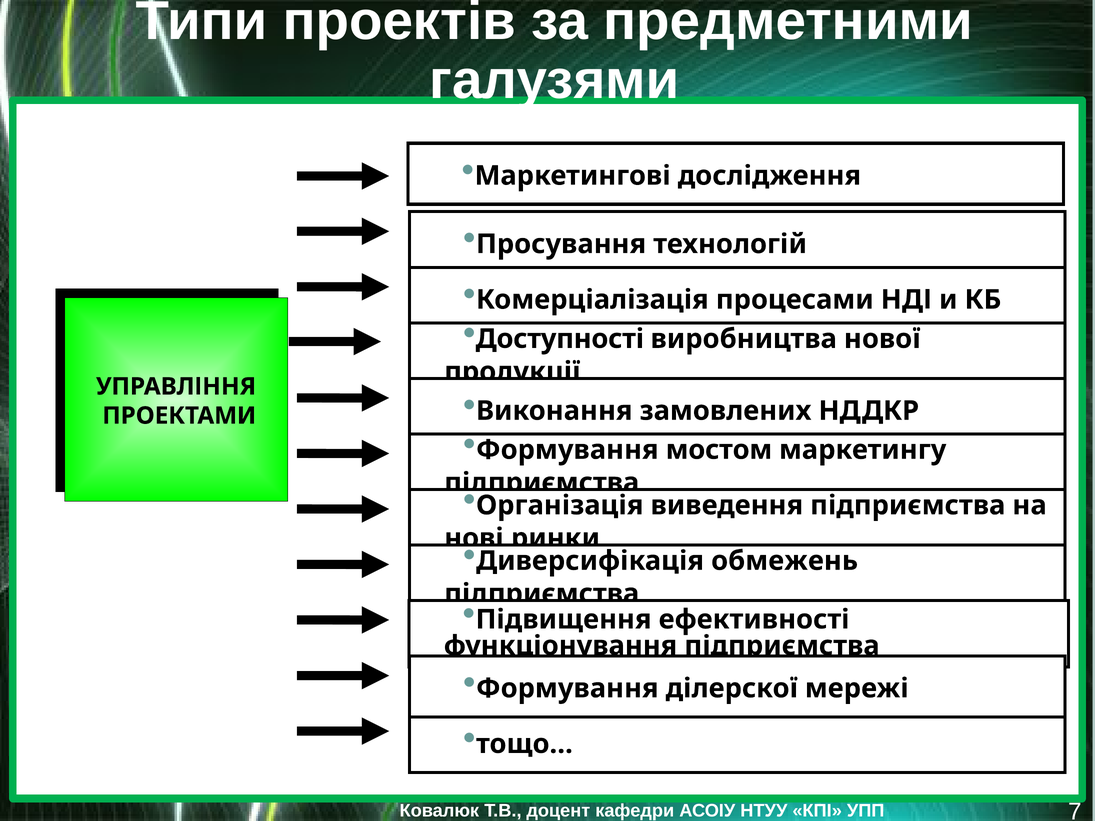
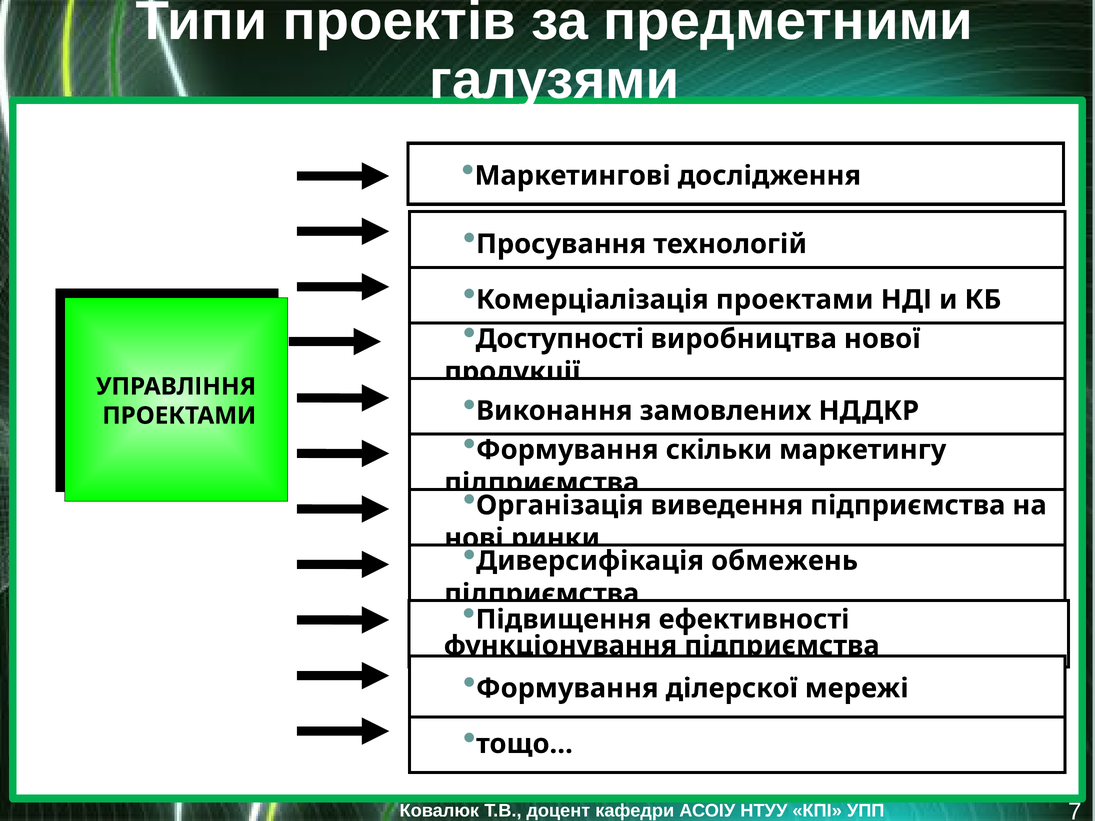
Комерціалізація процесами: процесами -> проектами (795, 300)
мостом: мостом -> скільки (719, 450)
